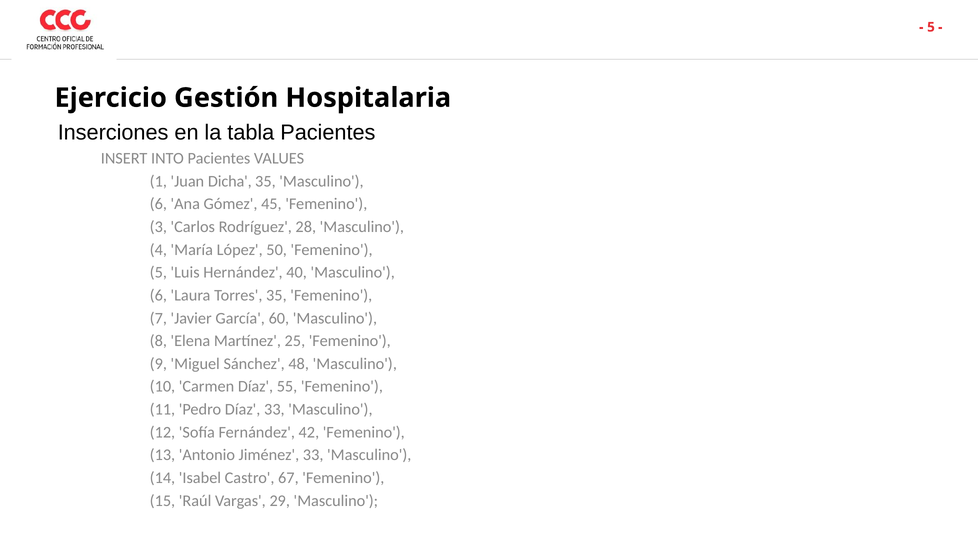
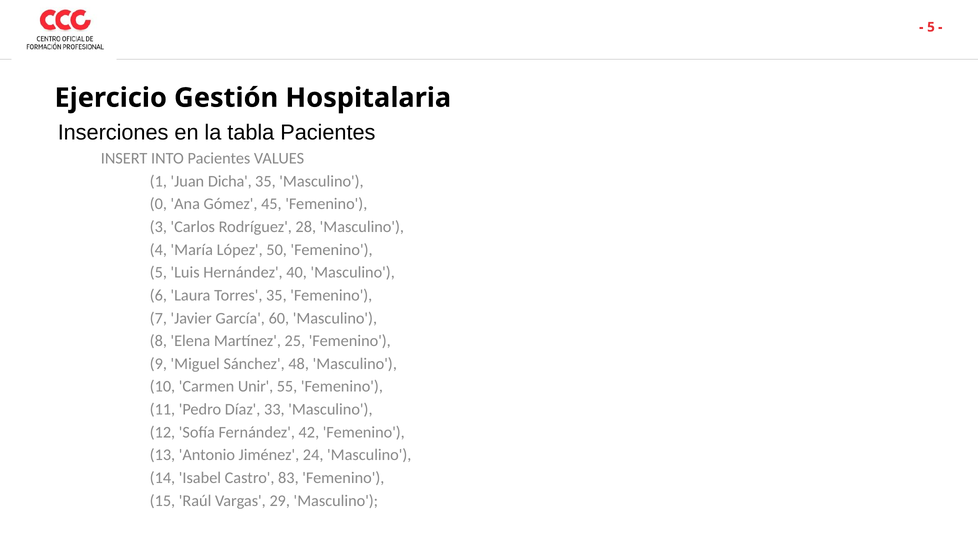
6: 6 -> 0 (158, 204)
Carmen Díaz: Díaz -> Unir (256, 387)
Jiménez 33: 33 -> 24 (313, 455)
67: 67 -> 83 (288, 478)
